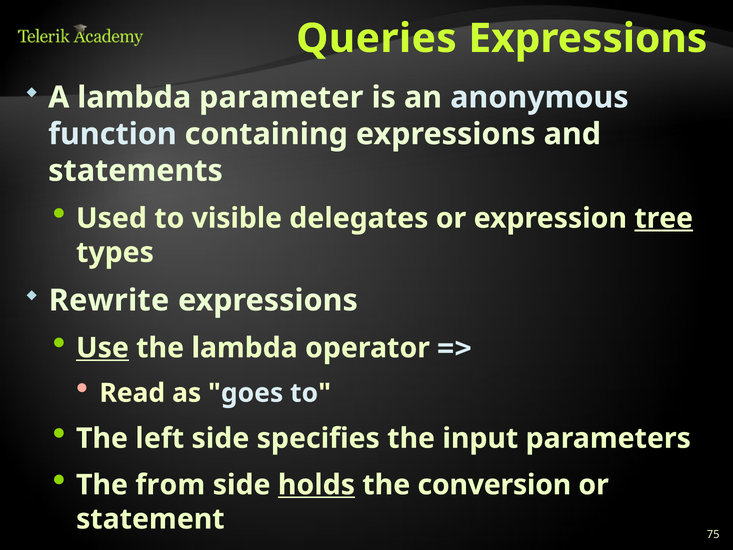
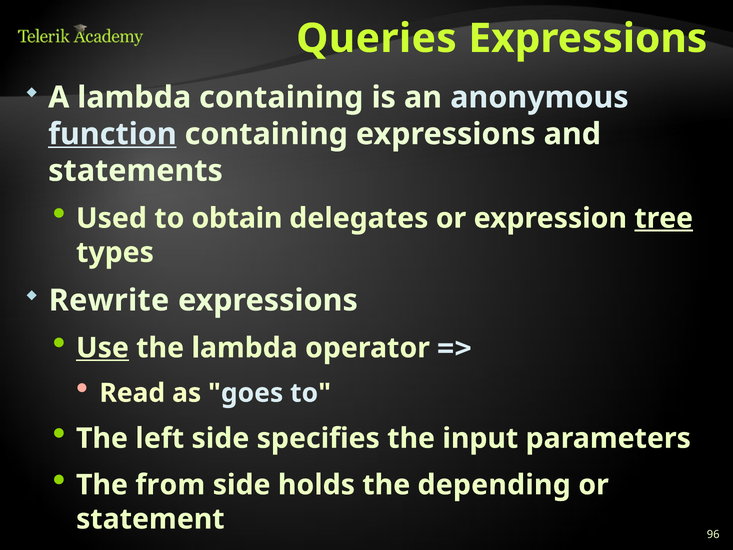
lambda parameter: parameter -> containing (281, 97)
function underline: none -> present (112, 134)
visible: visible -> obtain (237, 218)
holds underline: present -> none (316, 485)
conversion: conversion -> depending (494, 485)
75: 75 -> 96 (713, 534)
